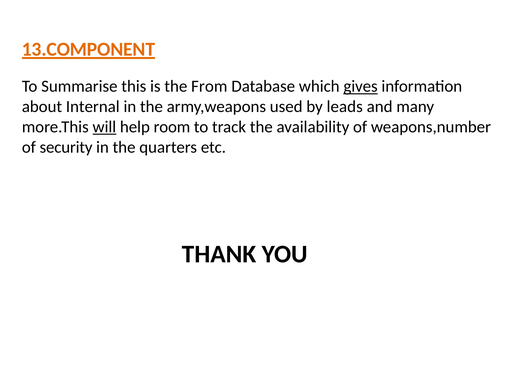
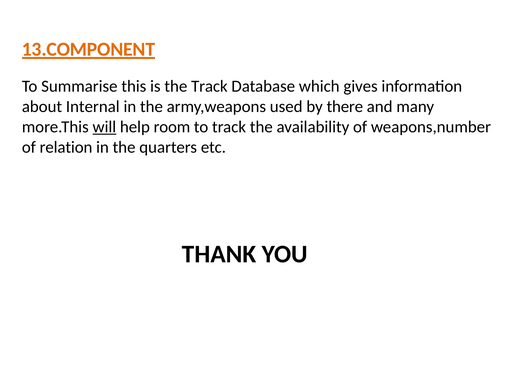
the From: From -> Track (209, 86)
gives underline: present -> none (361, 86)
leads: leads -> there (345, 107)
security: security -> relation (66, 147)
